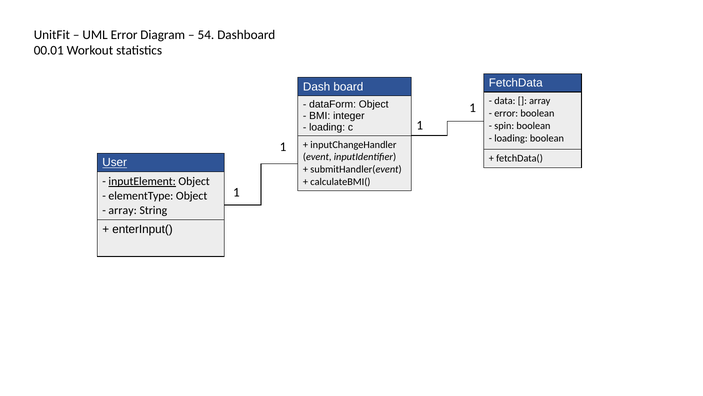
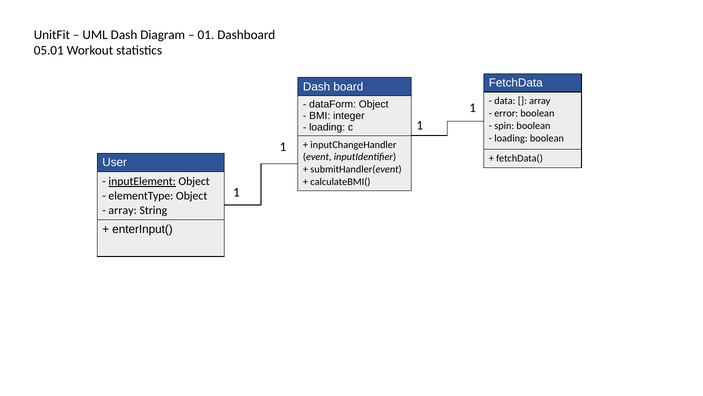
UML Error: Error -> Dash (124, 35)
54: 54 -> 01 (206, 35)
00.01: 00.01 -> 05.01 (49, 50)
User underline: present -> none (115, 162)
